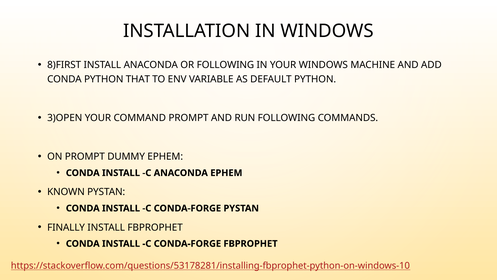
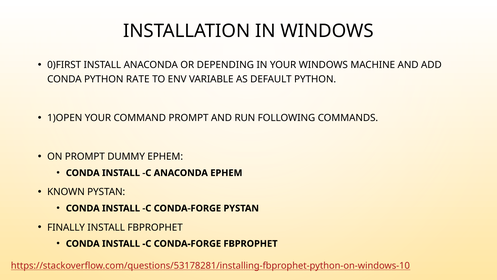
8)FIRST: 8)FIRST -> 0)FIRST (64, 65)
OR FOLLOWING: FOLLOWING -> DEPENDING (225, 65)
THAT: THAT -> RATE (138, 79)
3)OPEN: 3)OPEN -> 1)OPEN (65, 118)
